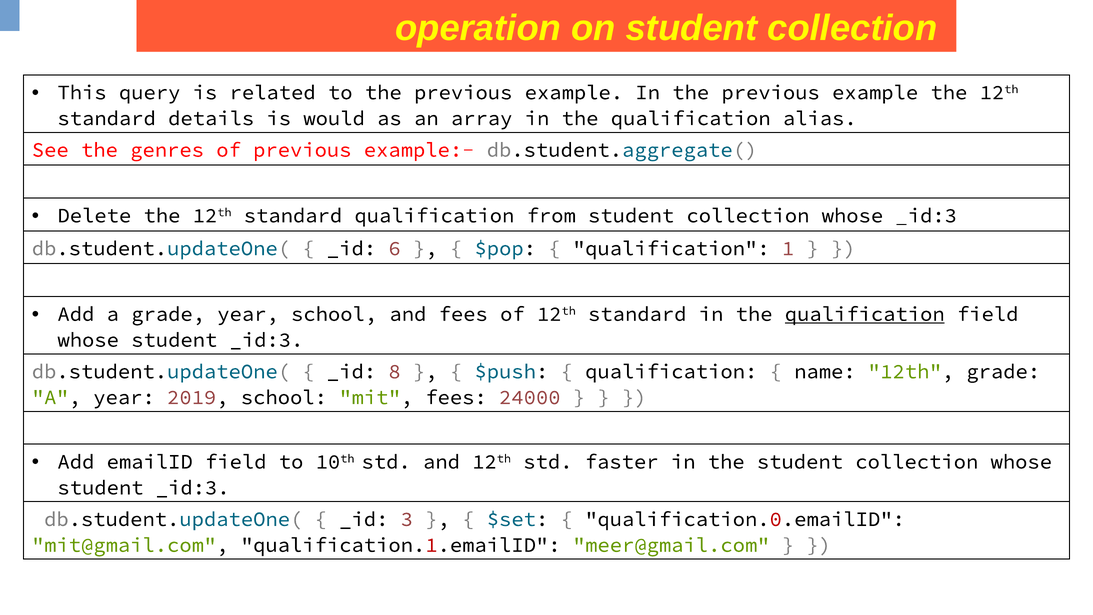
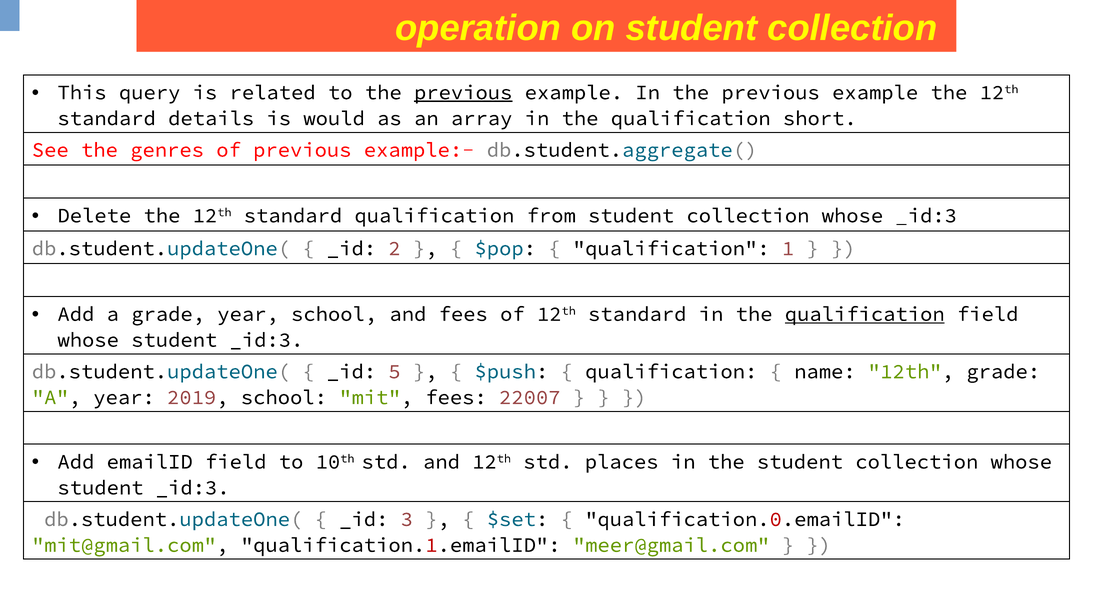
previous underline: none -> present (463, 92)
alias: alias -> short (820, 118)
6: 6 -> 2 (395, 248)
8: 8 -> 5 (395, 371)
24000: 24000 -> 22007 (530, 397)
faster: faster -> places (622, 462)
